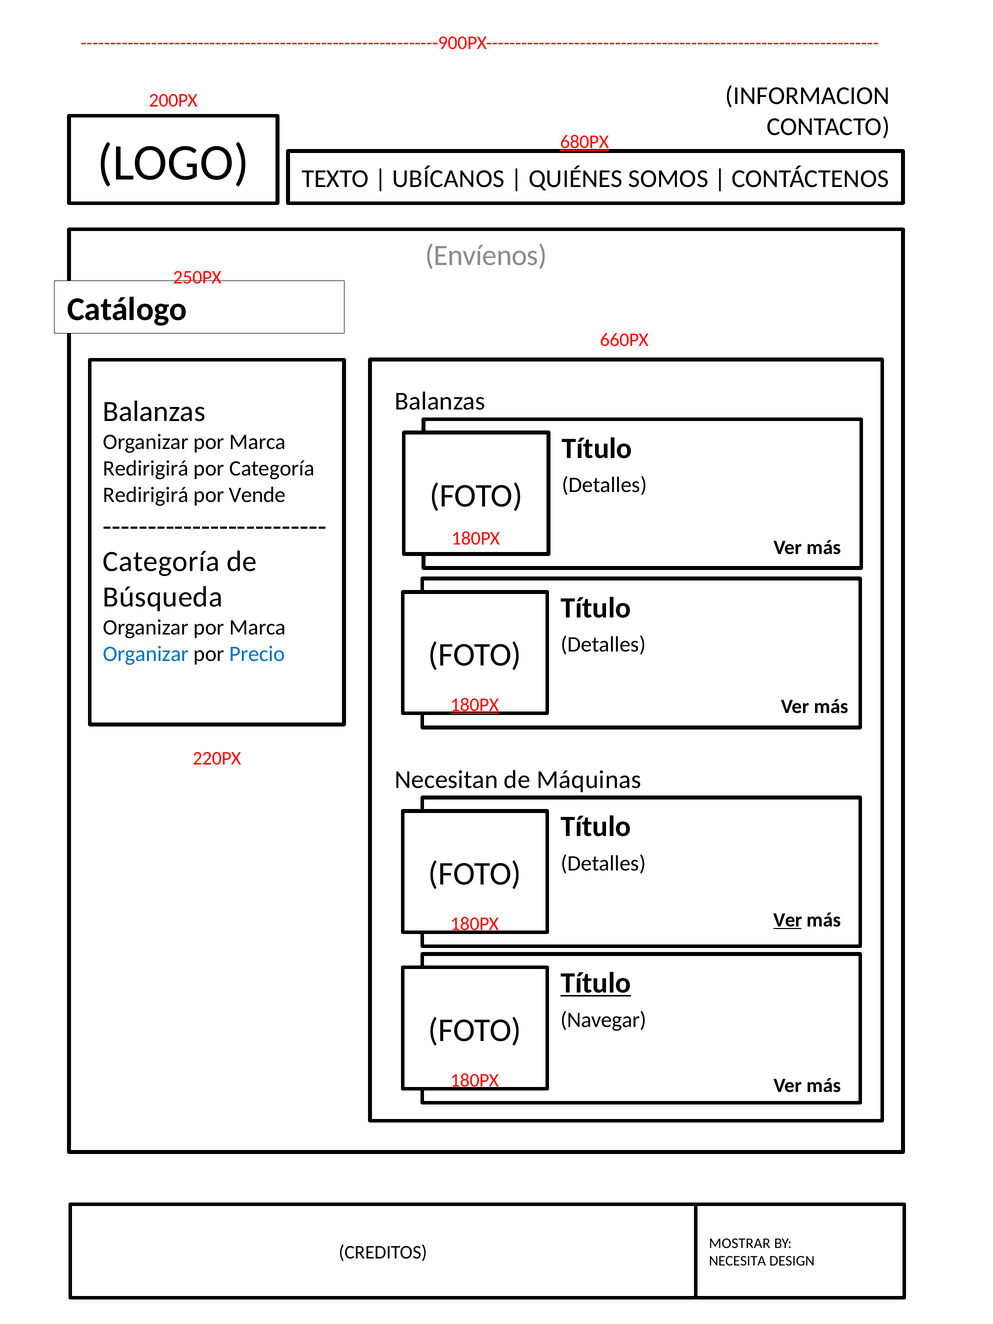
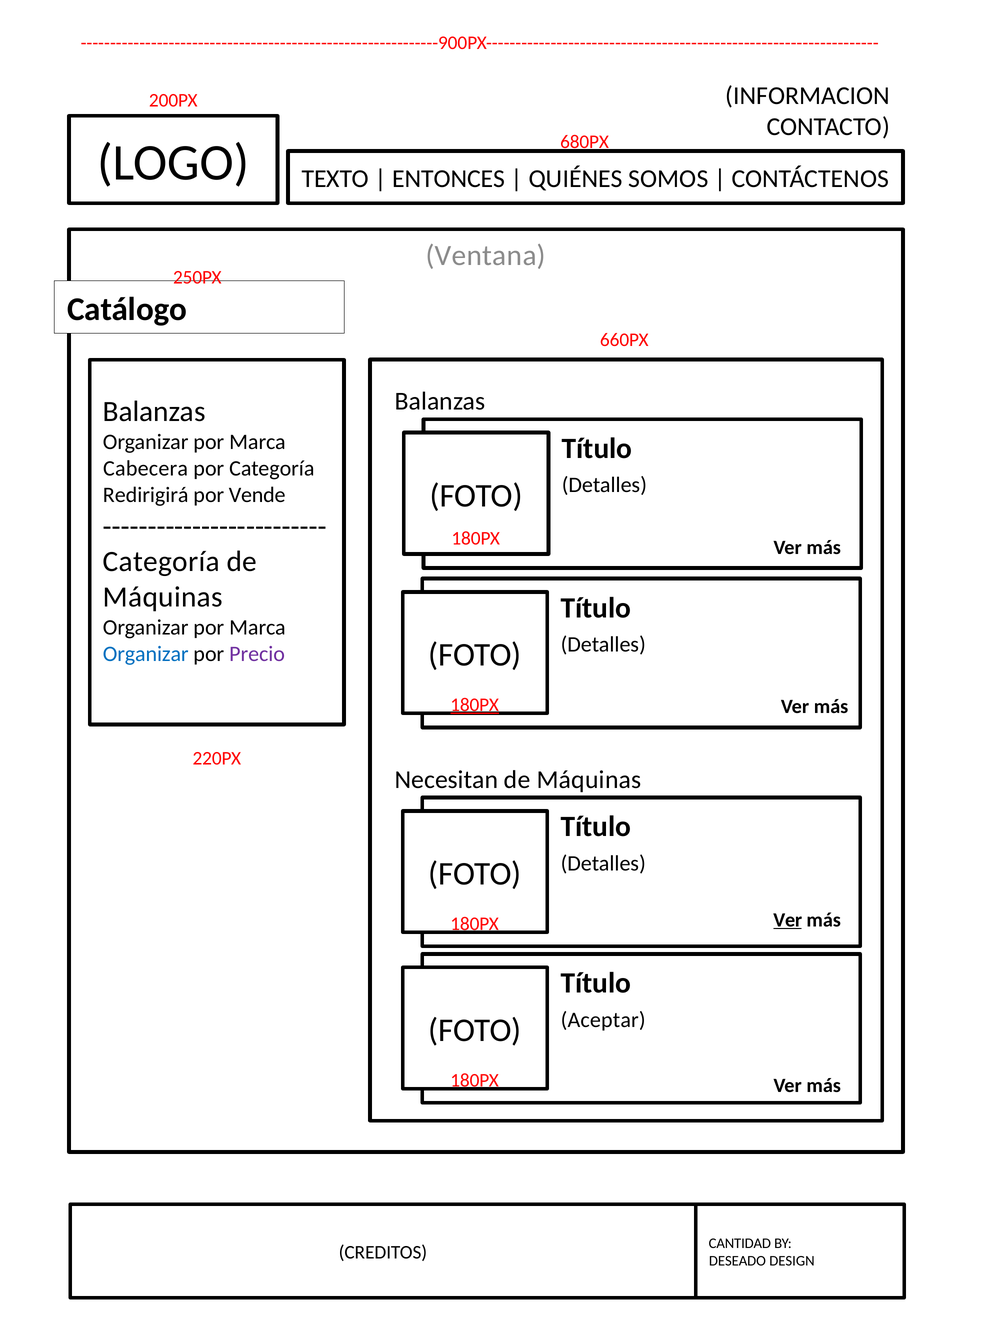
680PX underline: present -> none (585, 142)
UBÍCANOS: UBÍCANOS -> ENTONCES (449, 179)
Envíenos: Envíenos -> Ventana (486, 256)
Redirigirá: Redirigirá -> Cabecera (146, 469)
Búsqueda: Búsqueda -> Máquinas (163, 597)
Precio colour: blue -> purple (257, 654)
Título underline: present -> none (596, 983)
Navegar: Navegar -> Aceptar (603, 1020)
MOSTRAR: MOSTRAR -> CANTIDAD (740, 1243)
NECESITA: NECESITA -> DESEADO (737, 1261)
